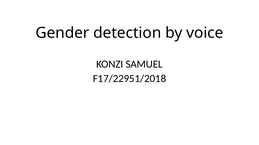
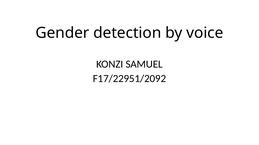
F17/22951/2018: F17/22951/2018 -> F17/22951/2092 (129, 79)
